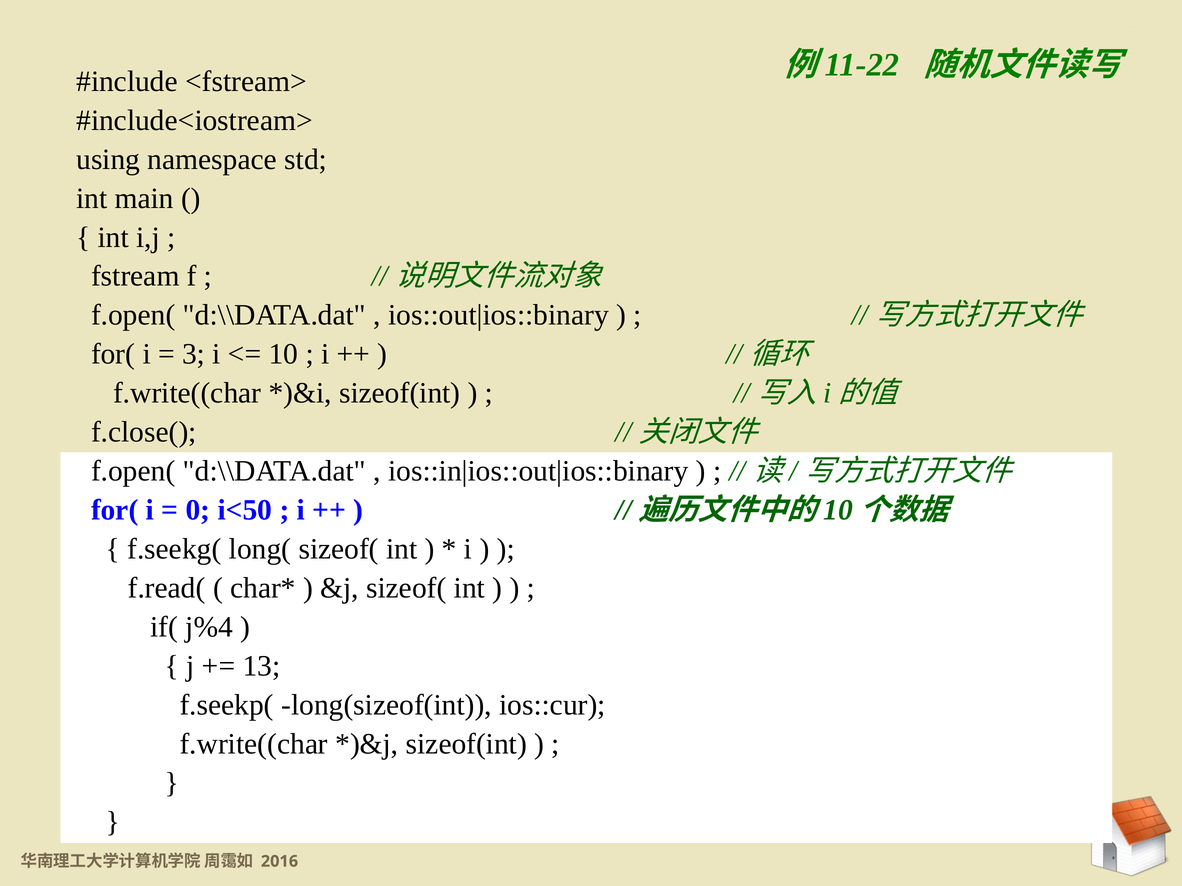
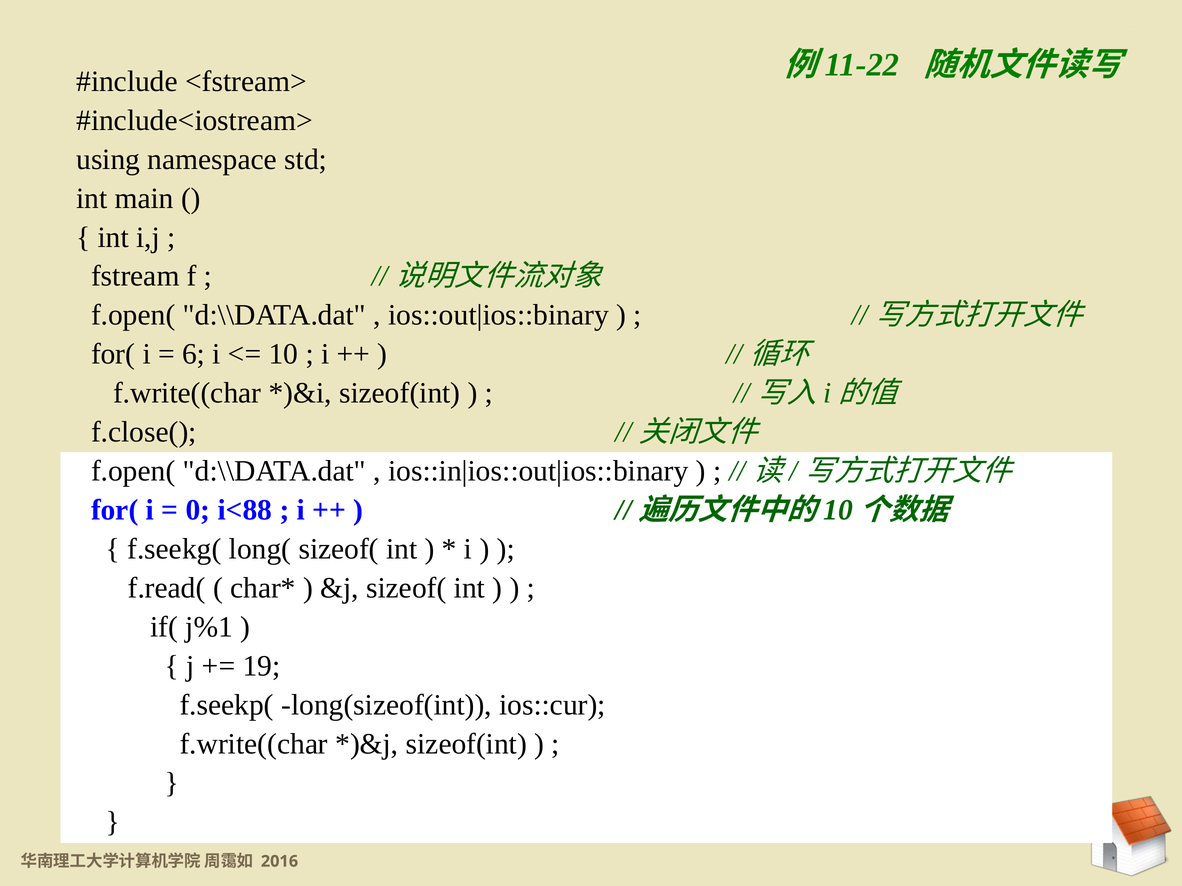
3: 3 -> 6 (194, 354)
i<50: i<50 -> i<88 (245, 510)
j%4: j%4 -> j%1 (209, 627)
13: 13 -> 19 (261, 666)
